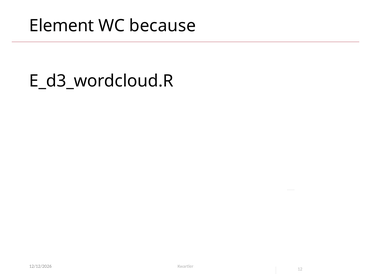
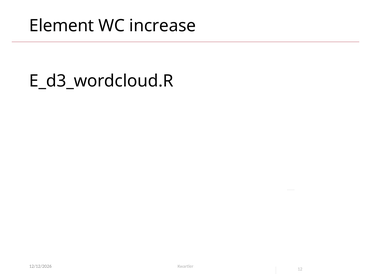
because: because -> increase (163, 26)
